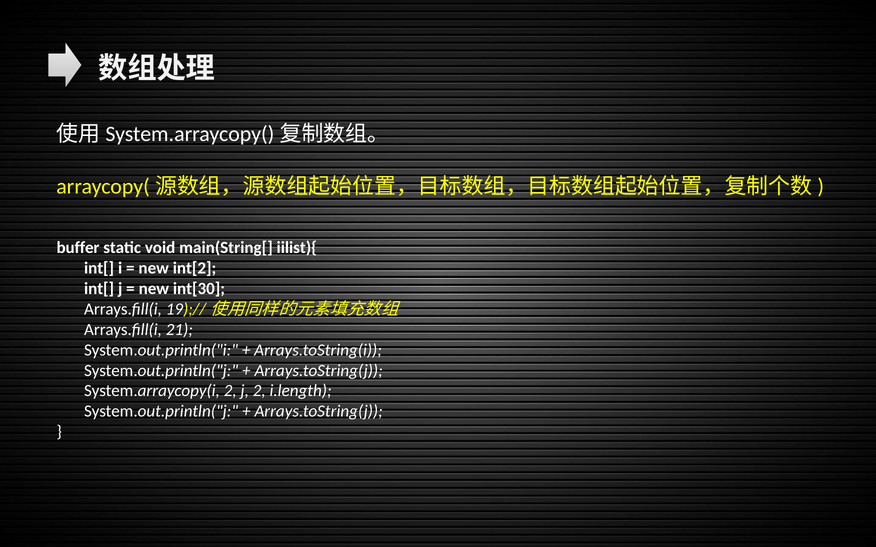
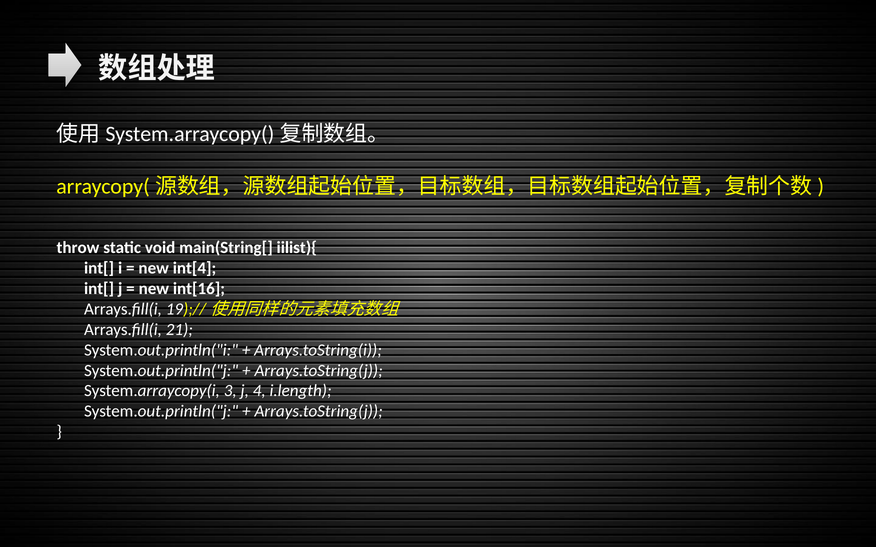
buffer: buffer -> throw (78, 248)
int[2: int[2 -> int[4 (195, 268)
int[30: int[30 -> int[16 (199, 289)
System.arraycopy(i 2: 2 -> 3 (230, 391)
j 2: 2 -> 4 (259, 391)
